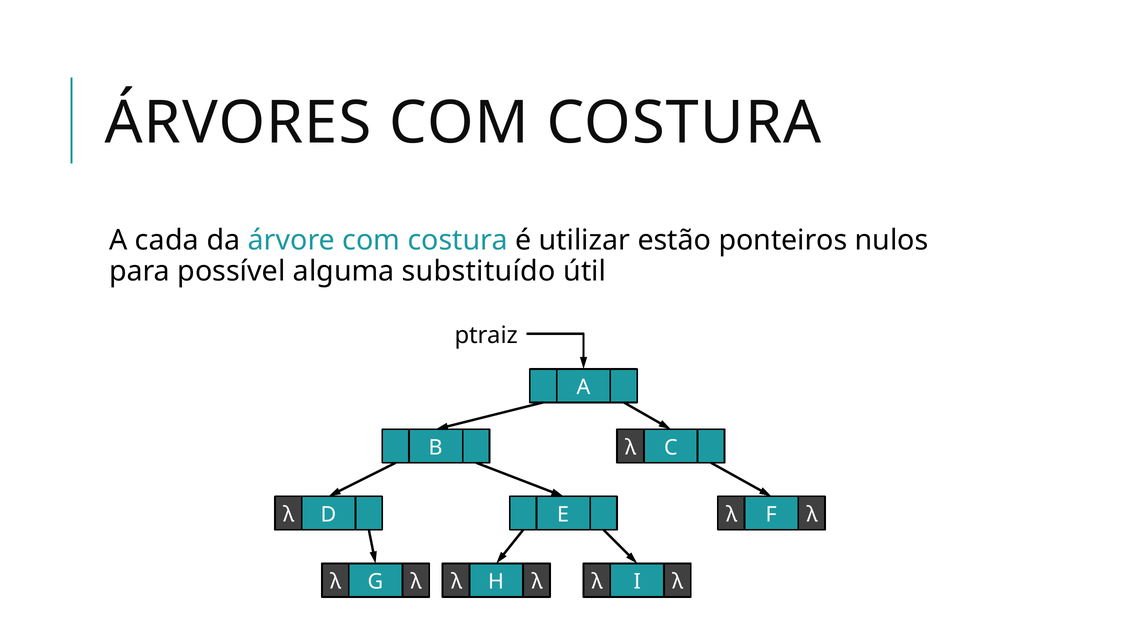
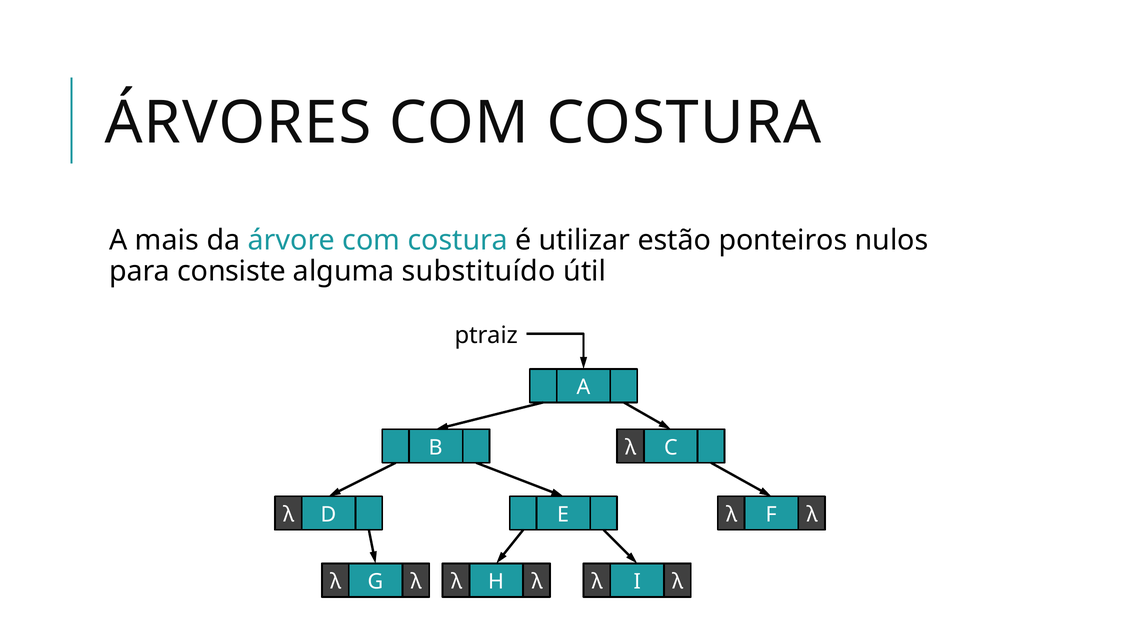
cada: cada -> mais (167, 240)
possível: possível -> consiste (232, 271)
